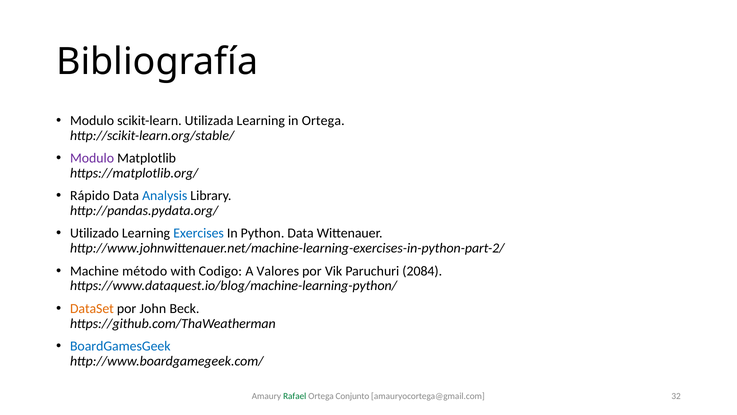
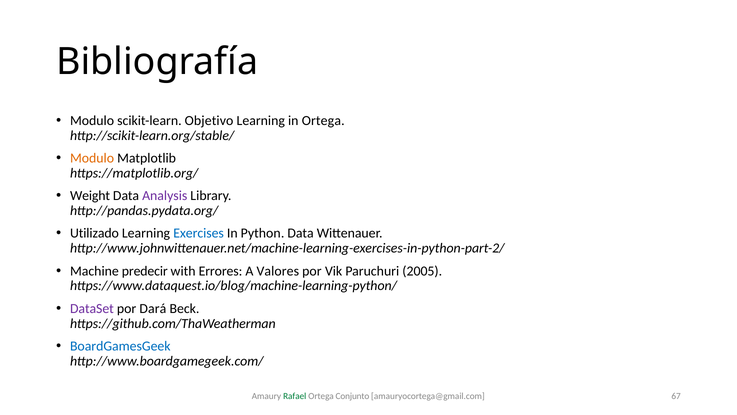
Utilizada: Utilizada -> Objetivo (209, 121)
Modulo colour: purple -> orange (92, 158)
Rápido: Rápido -> Weight (90, 196)
Analysis colour: blue -> purple (165, 196)
método: método -> predecir (145, 271)
Codigo: Codigo -> Errores (221, 271)
2084: 2084 -> 2005 (422, 271)
DataSet colour: orange -> purple (92, 308)
John: John -> Dará (153, 308)
32: 32 -> 67 (676, 396)
